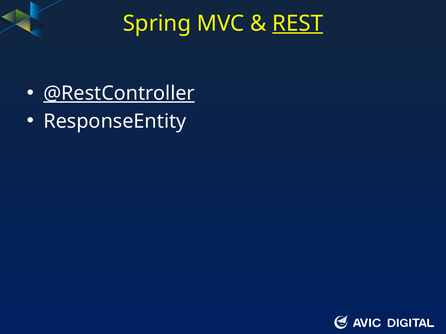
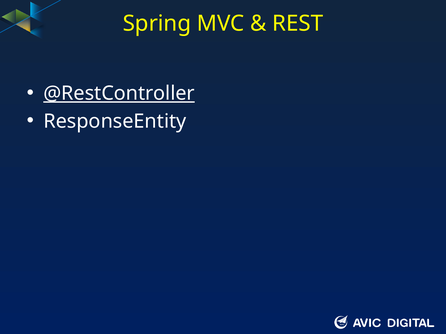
REST underline: present -> none (298, 24)
